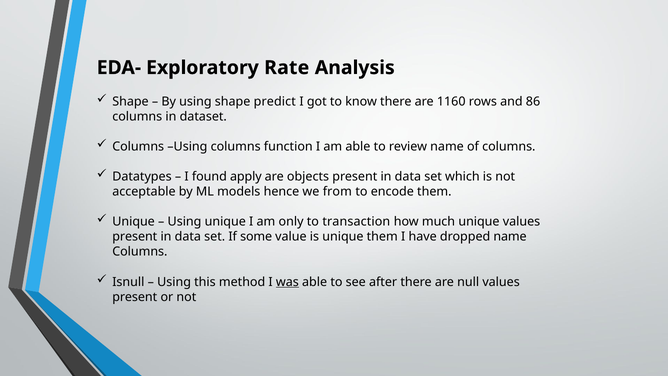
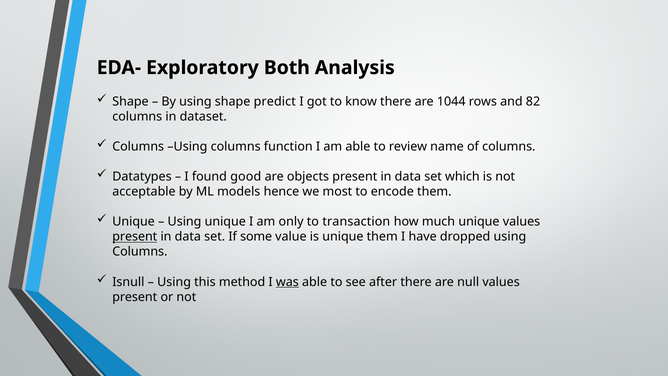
Rate: Rate -> Both (287, 68)
1160: 1160 -> 1044 (451, 101)
86: 86 -> 82 (533, 101)
apply: apply -> good (246, 177)
from: from -> most (337, 192)
present underline: none -> present (135, 237)
dropped name: name -> using (510, 237)
